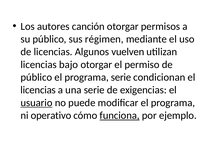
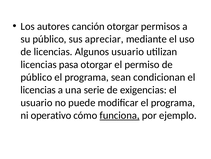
régimen: régimen -> apreciar (104, 39)
Algunos vuelven: vuelven -> usuario (128, 52)
bajo: bajo -> pasa (69, 64)
programa serie: serie -> sean (121, 77)
usuario underline: present -> none (37, 102)
